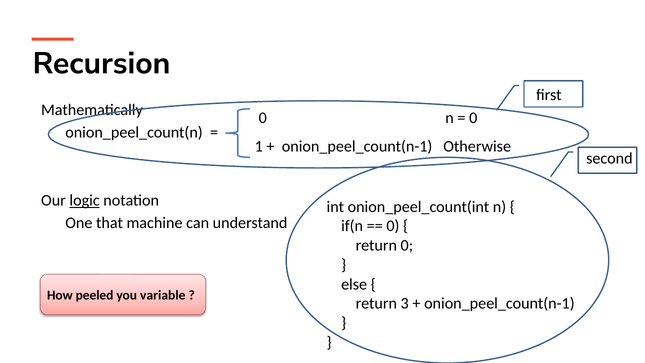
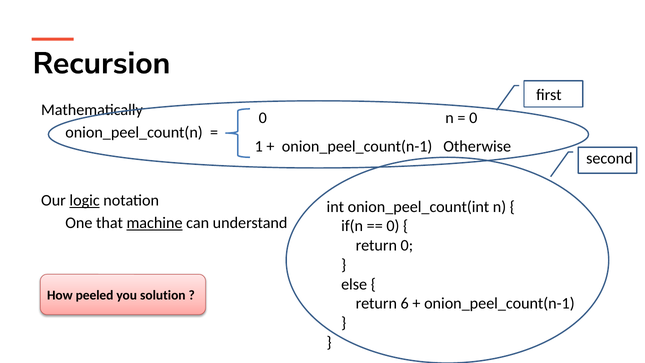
machine underline: none -> present (155, 223)
variable: variable -> solution (163, 295)
3: 3 -> 6 (405, 303)
